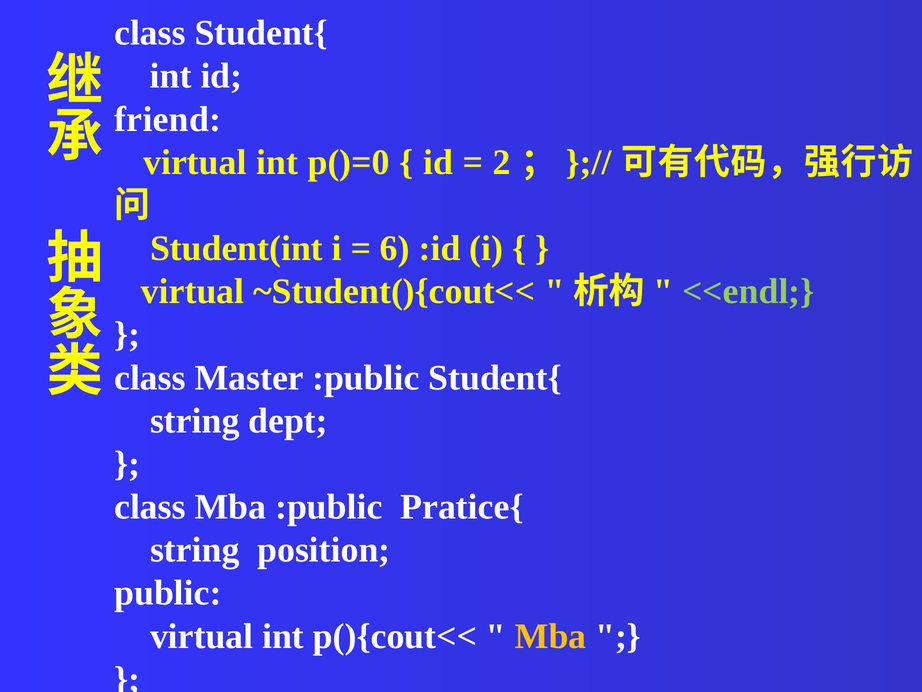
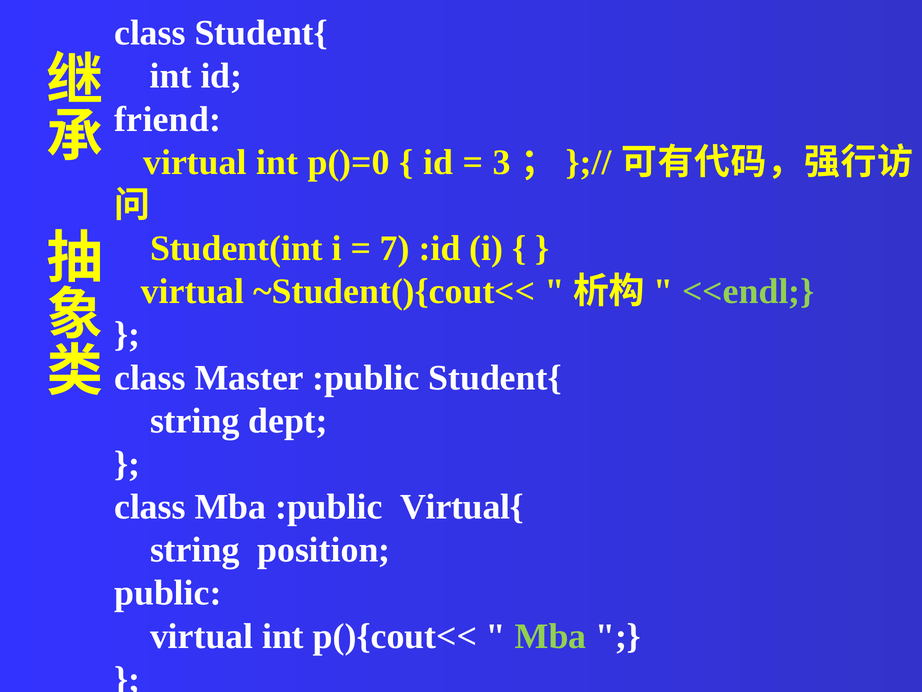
2: 2 -> 3 (502, 162)
6: 6 -> 7 (395, 248)
Pratice{: Pratice{ -> Virtual{ (462, 507)
Mba colour: yellow -> light green (551, 636)
